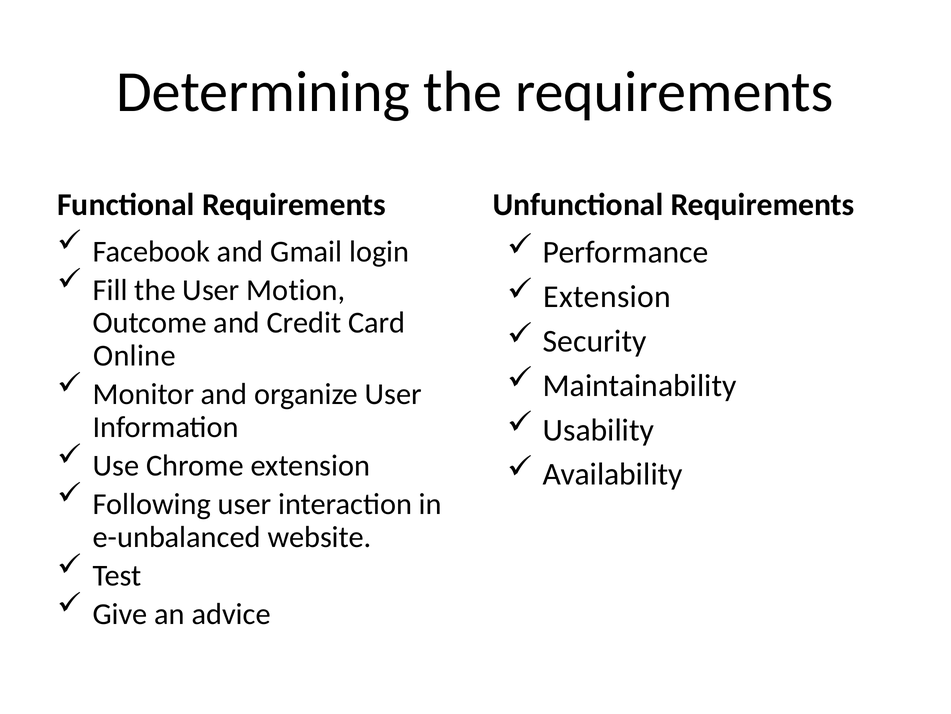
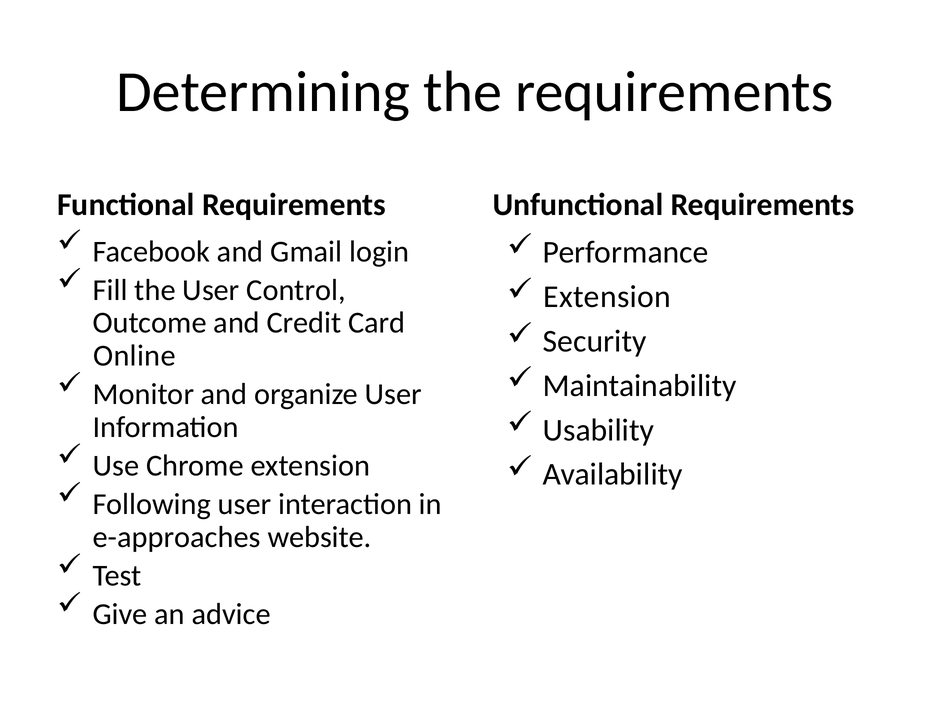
Motion: Motion -> Control (296, 290)
e-unbalanced: e-unbalanced -> e-approaches (177, 536)
